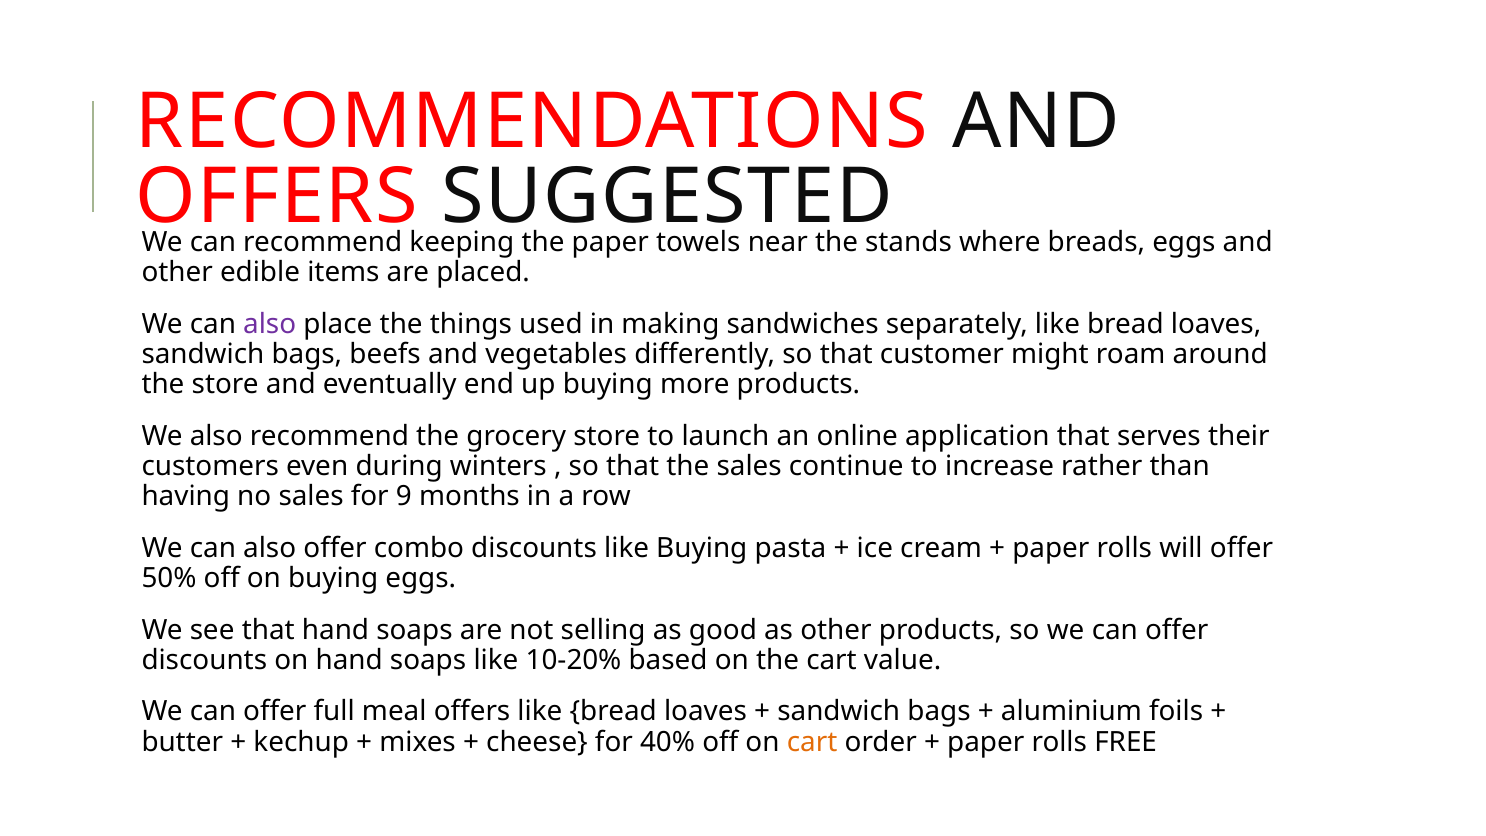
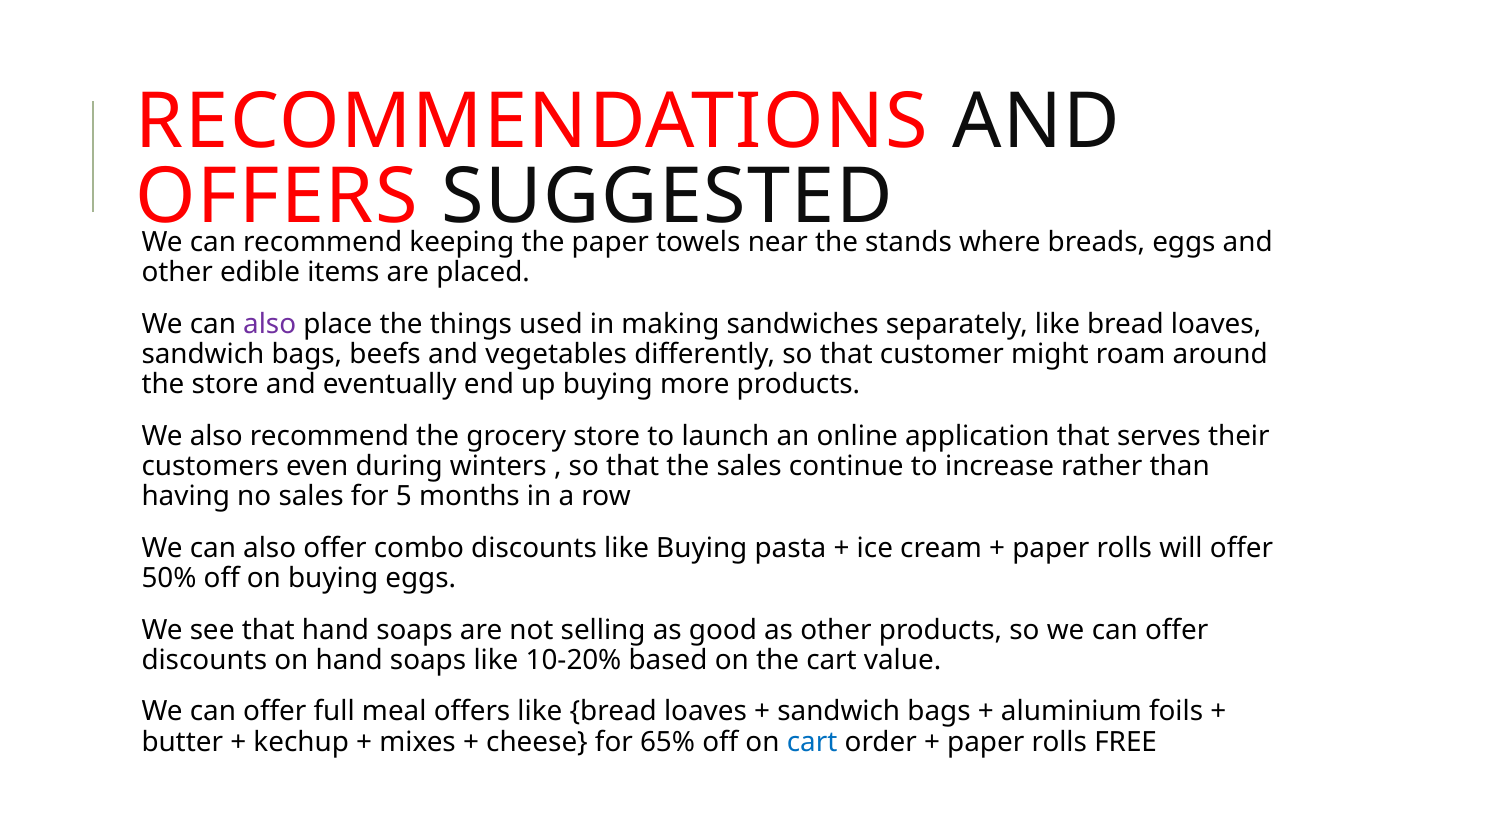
9: 9 -> 5 (404, 496)
40%: 40% -> 65% (668, 742)
cart colour: orange -> blue (812, 742)
